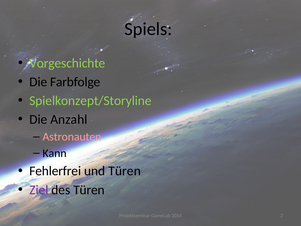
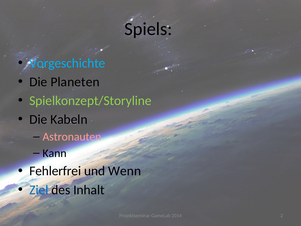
Vorgeschichte colour: light green -> light blue (67, 63)
Farbfolge: Farbfolge -> Planeten (75, 82)
Anzahl: Anzahl -> Kabeln (69, 119)
und Türen: Türen -> Wenn (125, 171)
Ziel colour: purple -> blue (39, 190)
des Türen: Türen -> Inhalt (89, 190)
